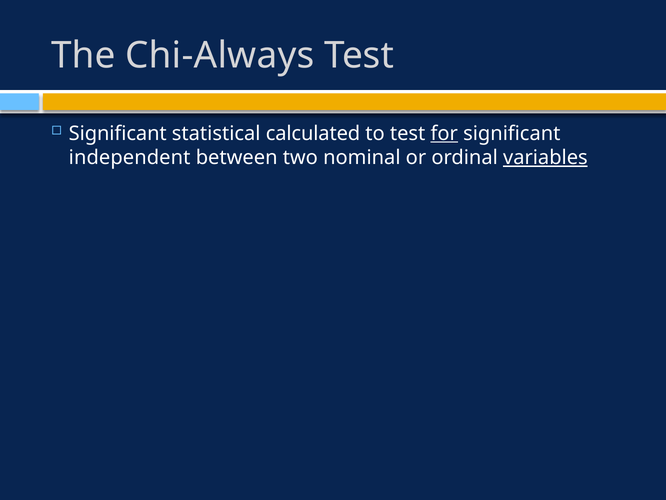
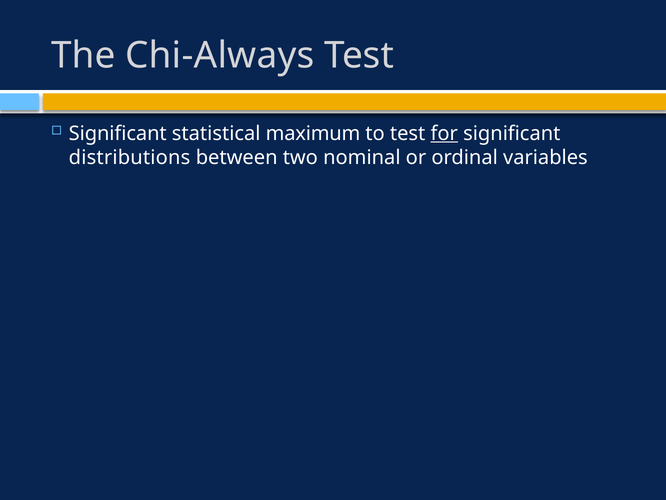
calculated: calculated -> maximum (313, 133)
independent: independent -> distributions (130, 157)
variables underline: present -> none (545, 157)
